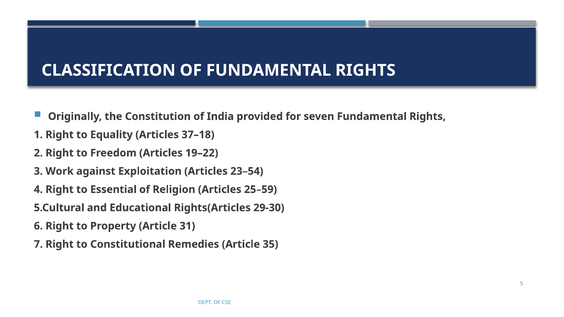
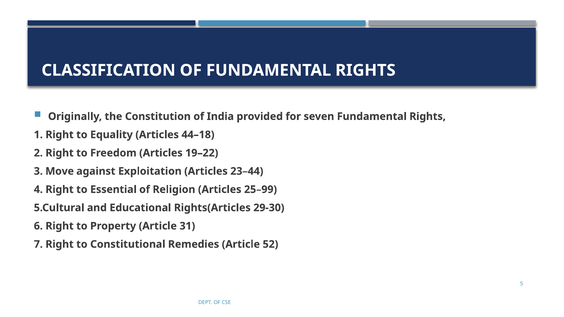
37–18: 37–18 -> 44–18 (198, 135)
Work: Work -> Move (60, 171)
23–54: 23–54 -> 23–44 (247, 171)
25–59: 25–59 -> 25–99 (261, 190)
35: 35 -> 52 (270, 244)
